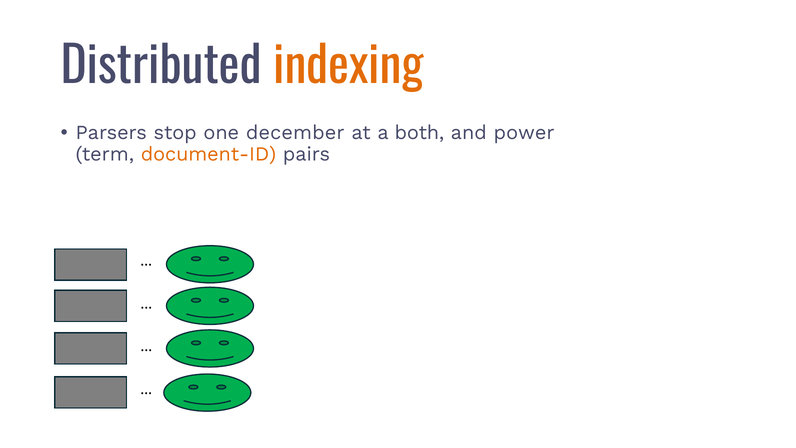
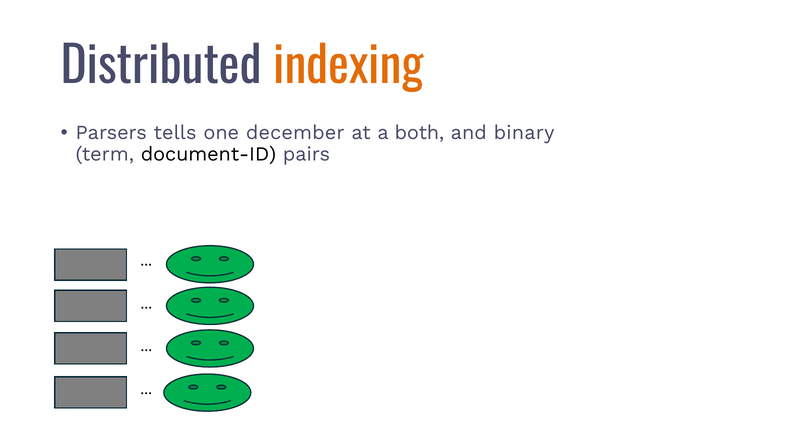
stop: stop -> tells (175, 133)
power: power -> binary (524, 133)
document-ID colour: orange -> black (208, 154)
